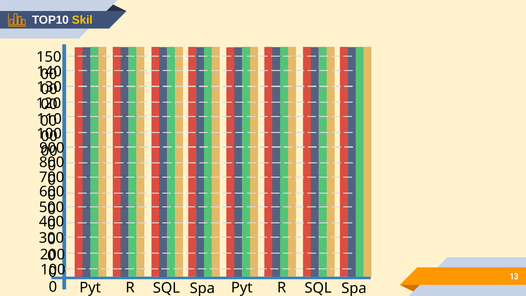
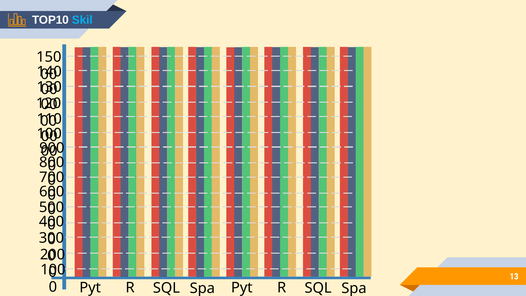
Skil colour: yellow -> light blue (82, 20)
